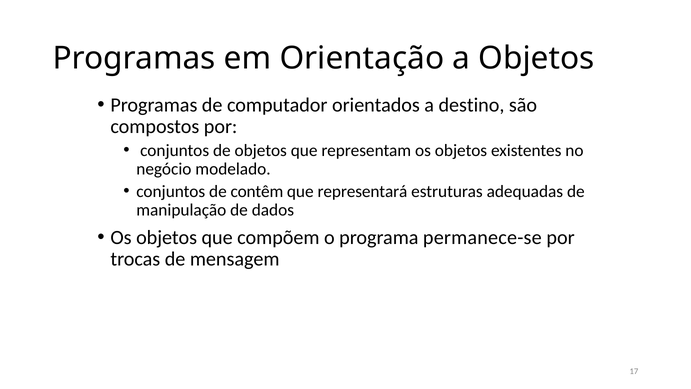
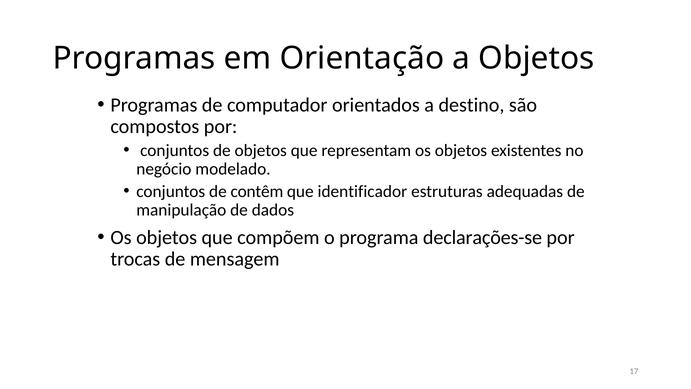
representará: representará -> identificador (362, 191)
permanece-se: permanece-se -> declarações-se (483, 237)
